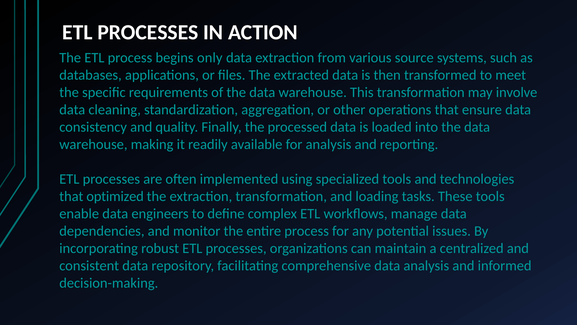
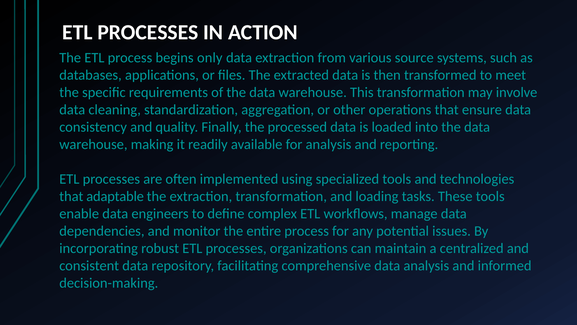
optimized: optimized -> adaptable (115, 196)
